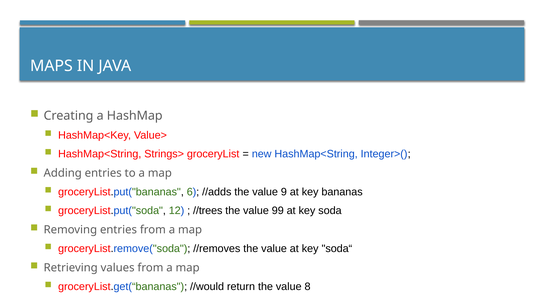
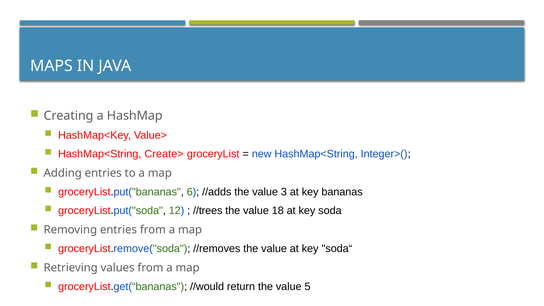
Strings>: Strings> -> Create> (164, 154)
9: 9 -> 3 (284, 192)
99: 99 -> 18 (278, 211)
8: 8 -> 5 (308, 287)
